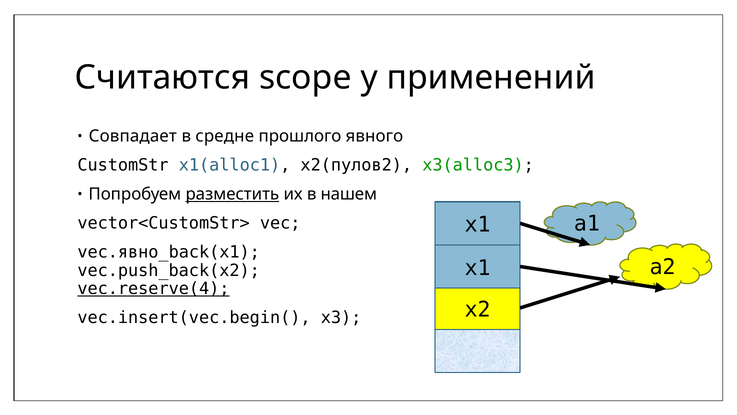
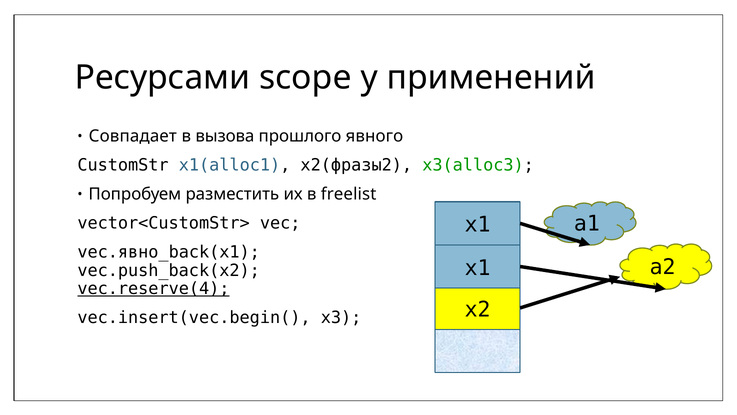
Считаются: Считаются -> Ресурсами (162, 78)
средне: средне -> вызова (225, 136)
x2(пулов2: x2(пулов2 -> x2(фразы2 (356, 165)
разместить underline: present -> none (232, 194)
нашем: нашем -> freelist (349, 194)
